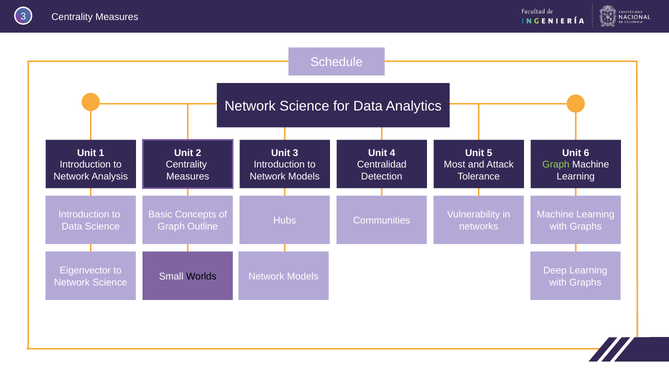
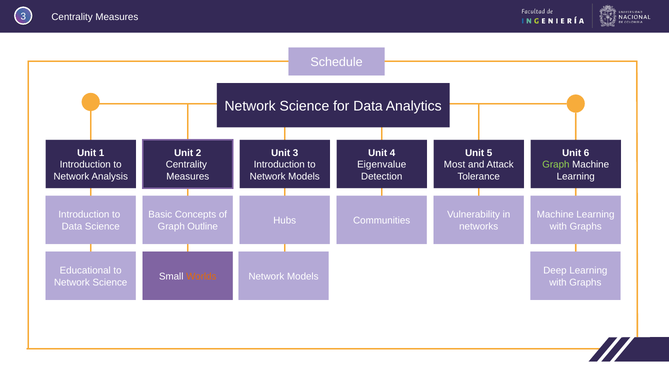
Centralidad: Centralidad -> Eigenvalue (382, 165)
Eigenvector: Eigenvector -> Educational (85, 271)
Worlds colour: black -> orange (201, 277)
